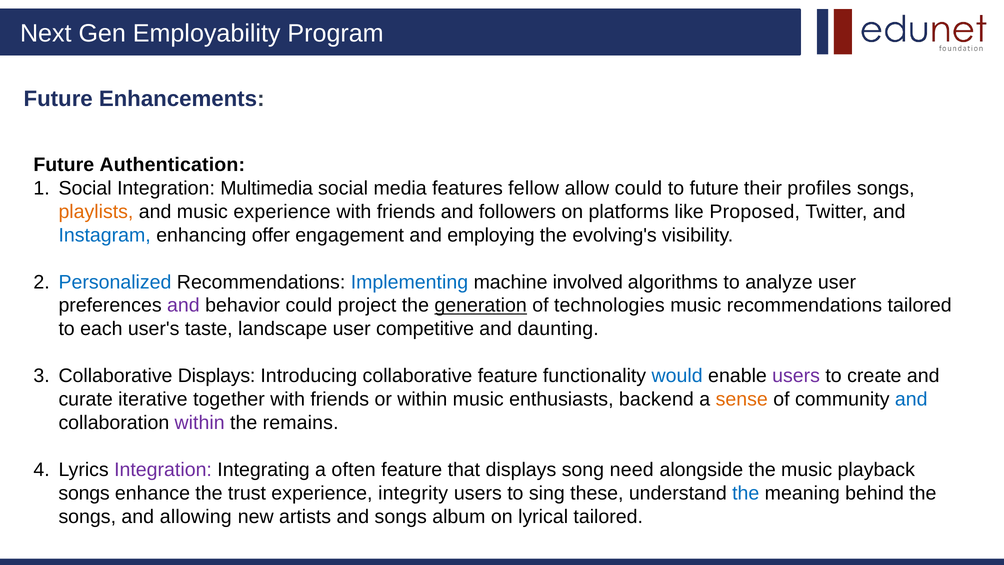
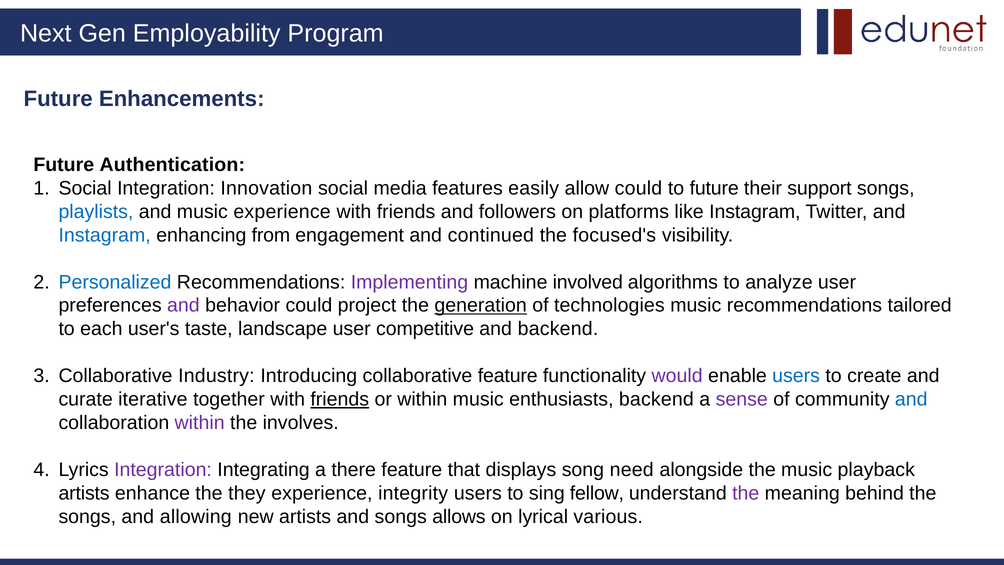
Multimedia: Multimedia -> Innovation (266, 188)
fellow: fellow -> easily (534, 188)
profiles: profiles -> support (819, 188)
playlists colour: orange -> blue (96, 212)
like Proposed: Proposed -> Instagram (755, 212)
offer: offer -> from (271, 235)
employing: employing -> continued (491, 235)
evolving's: evolving's -> focused's (614, 235)
Implementing colour: blue -> purple (409, 282)
and daunting: daunting -> backend (558, 329)
Collaborative Displays: Displays -> Industry (216, 376)
would colour: blue -> purple (677, 376)
users colour: purple -> blue (796, 376)
friends underline: none -> present (340, 399)
sense colour: orange -> purple (742, 399)
remains: remains -> involves (301, 423)
often: often -> there (354, 469)
songs: songs -> artists (84, 493)
trust: trust -> they (247, 493)
these: these -> fellow (597, 493)
the colour: blue -> purple (746, 493)
album: album -> allows (459, 516)
lyrical tailored: tailored -> various (608, 516)
